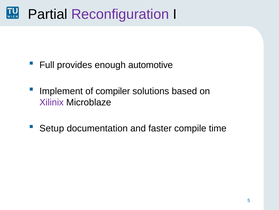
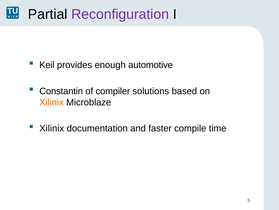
Full: Full -> Keil (47, 65)
Implement: Implement -> Constantin (61, 91)
Xilinix colour: purple -> orange (52, 102)
Setup: Setup -> Xilinix (52, 128)
